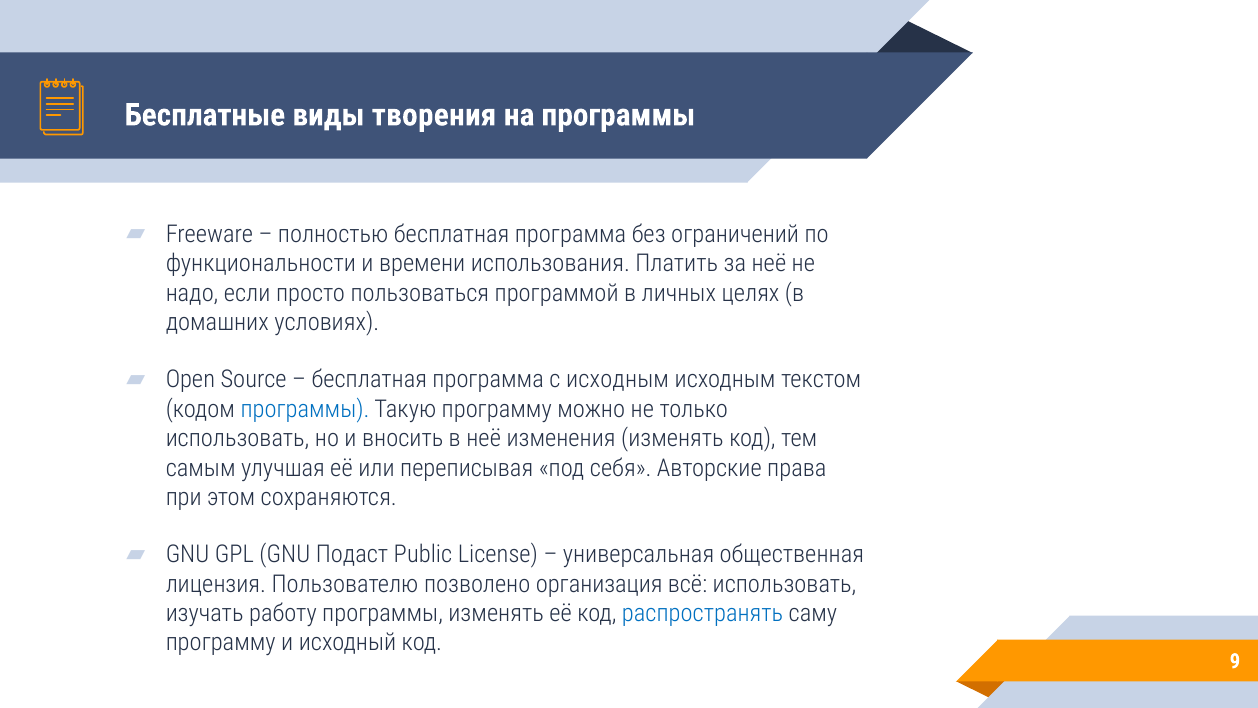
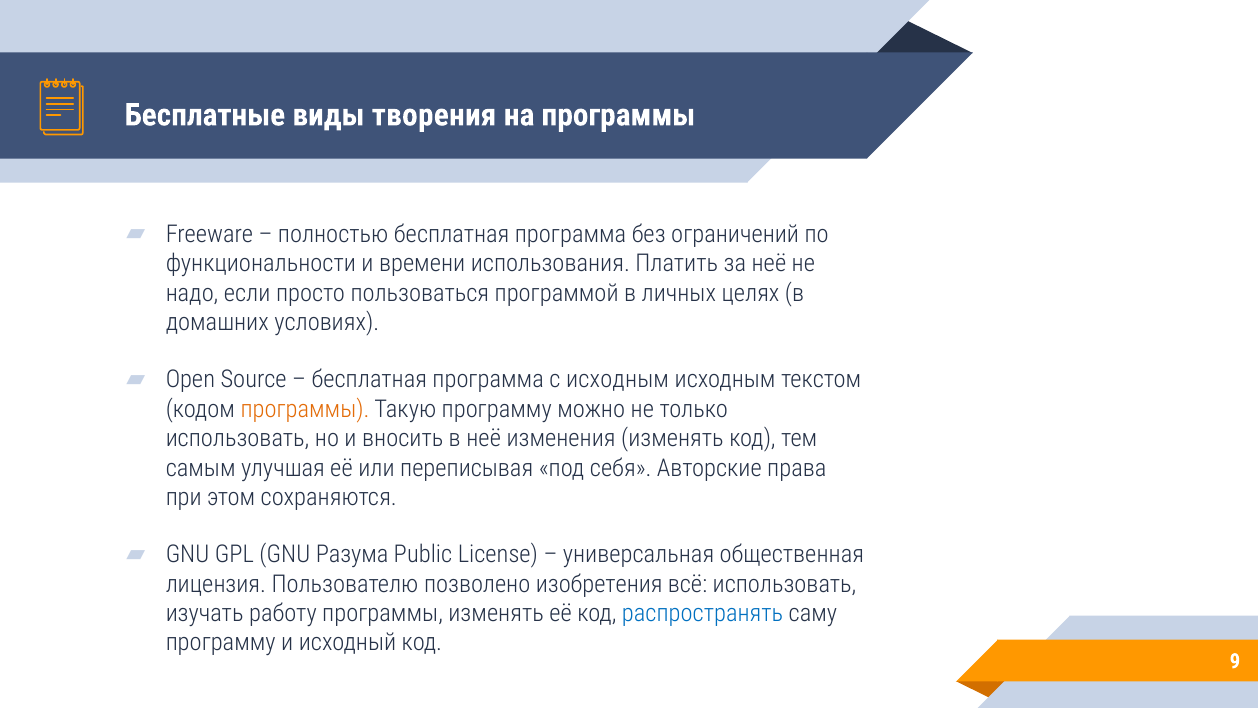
программы colour: blue -> orange (305, 409)
Подаст: Подаст -> Разума (352, 554)
организация: организация -> изобретения (599, 584)
